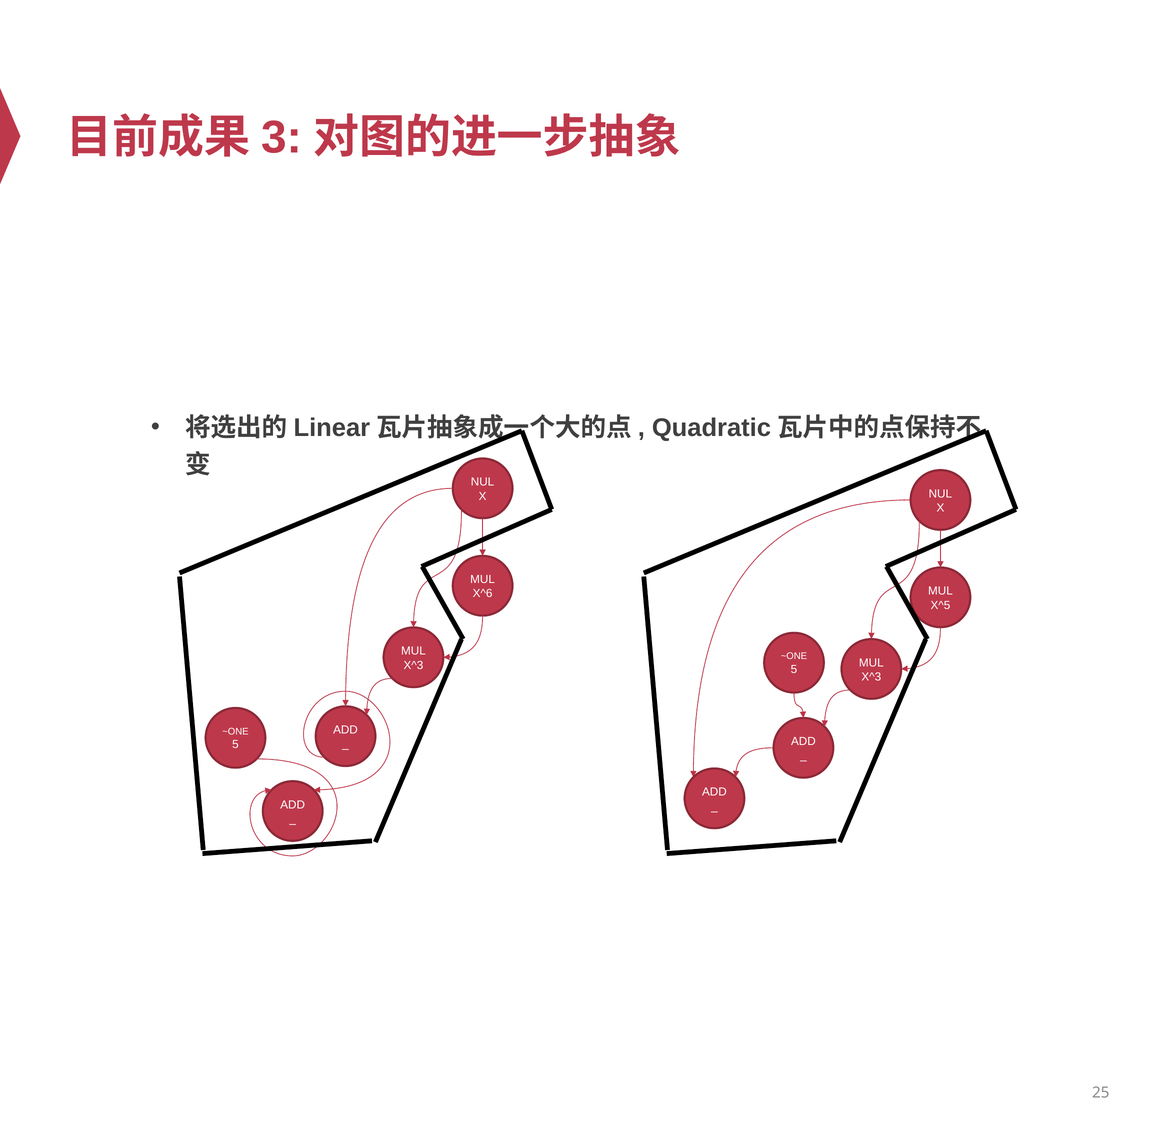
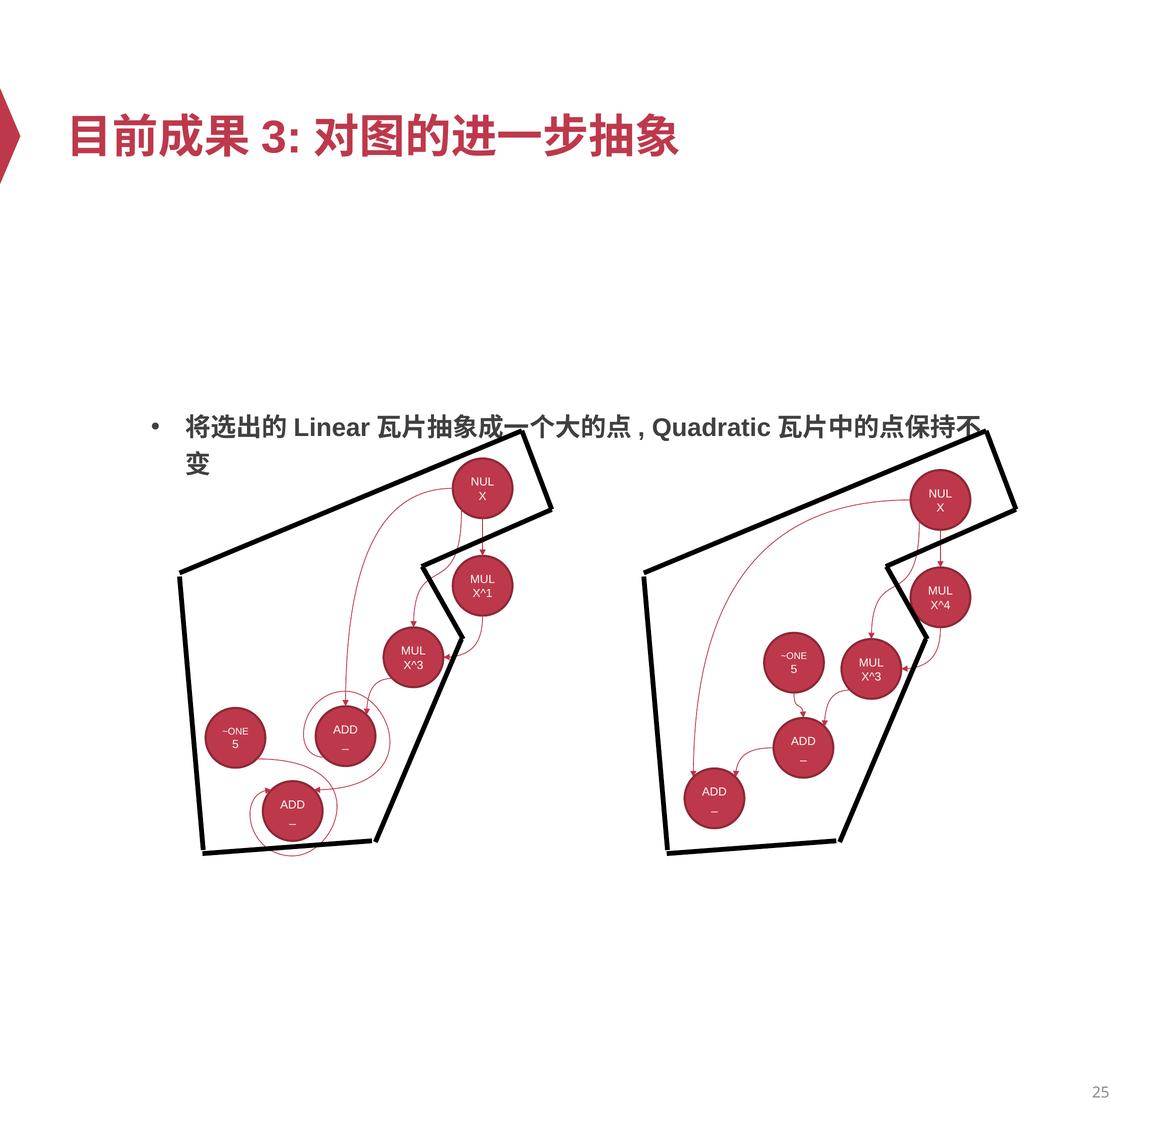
X^6: X^6 -> X^1 (483, 593)
X^5: X^5 -> X^4 (940, 605)
